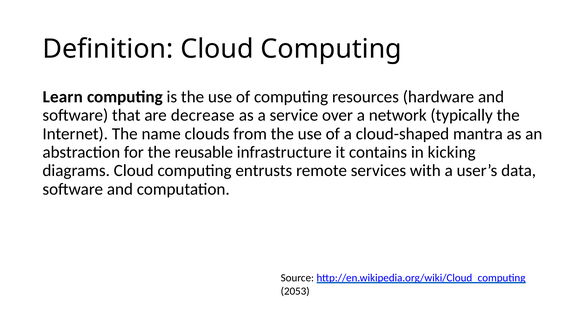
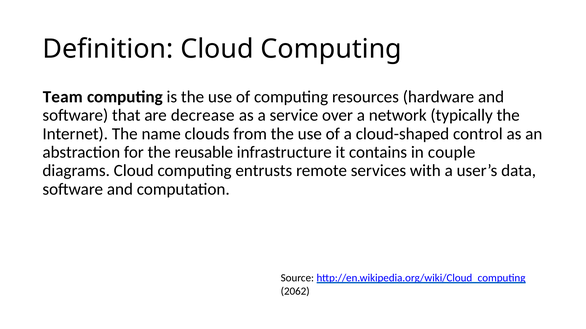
Learn: Learn -> Team (63, 97)
mantra: mantra -> control (478, 134)
kicking: kicking -> couple (452, 152)
2053: 2053 -> 2062 (295, 292)
